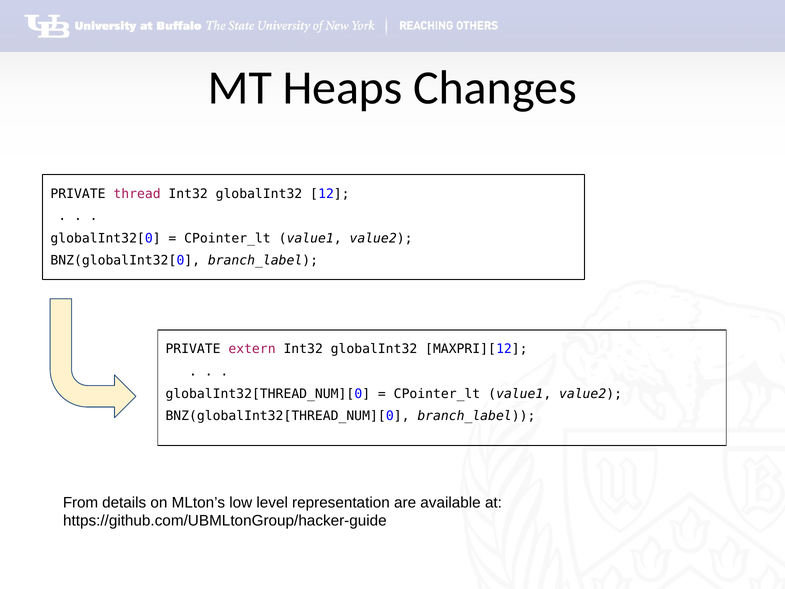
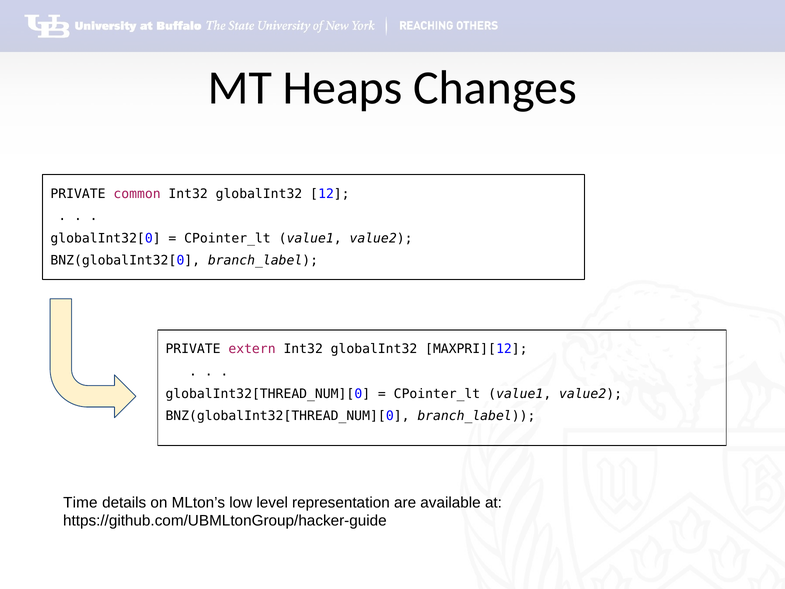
thread: thread -> common (137, 194)
From: From -> Time (80, 502)
